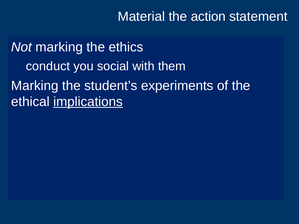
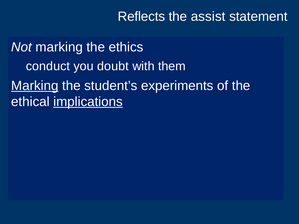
Material: Material -> Reflects (141, 16)
action: action -> assist (208, 16)
social: social -> doubt (113, 66)
Marking underline: none -> present (35, 86)
